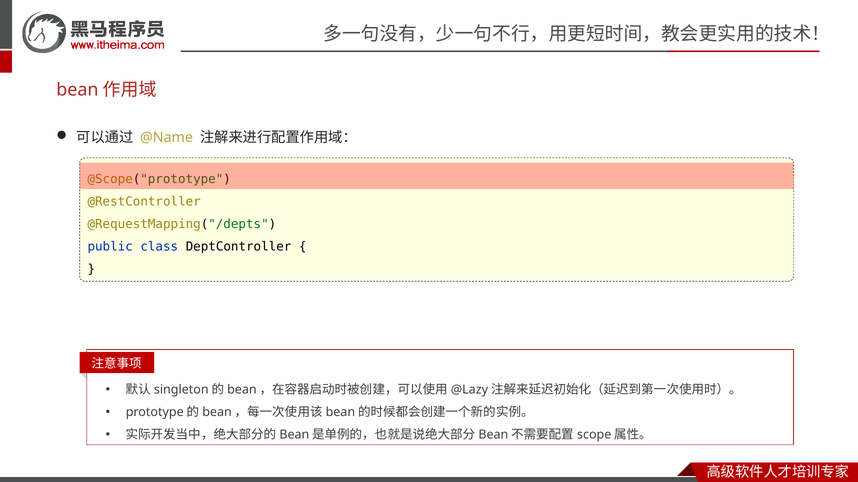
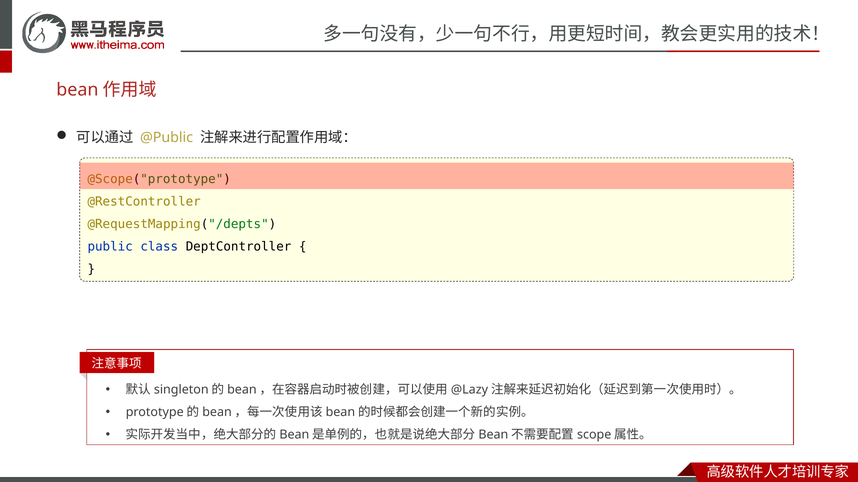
@Name: @Name -> @Public (167, 138)
